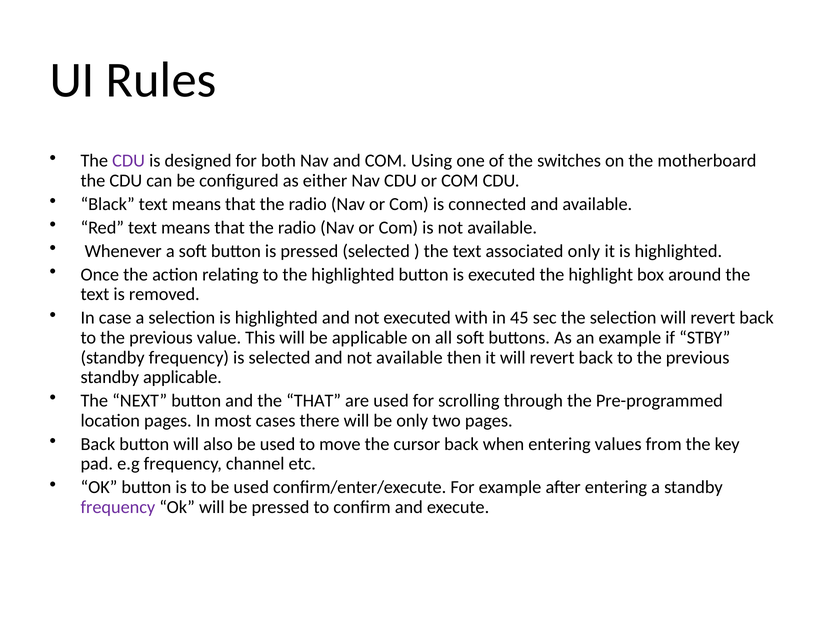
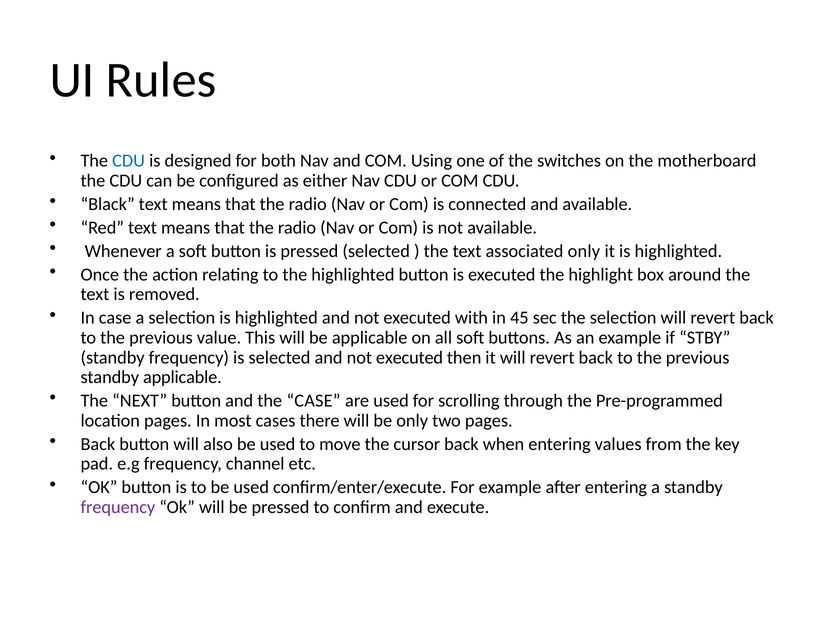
CDU colour: purple -> blue (129, 161)
selected and not available: available -> executed (410, 358)
the THAT: THAT -> CASE (314, 401)
